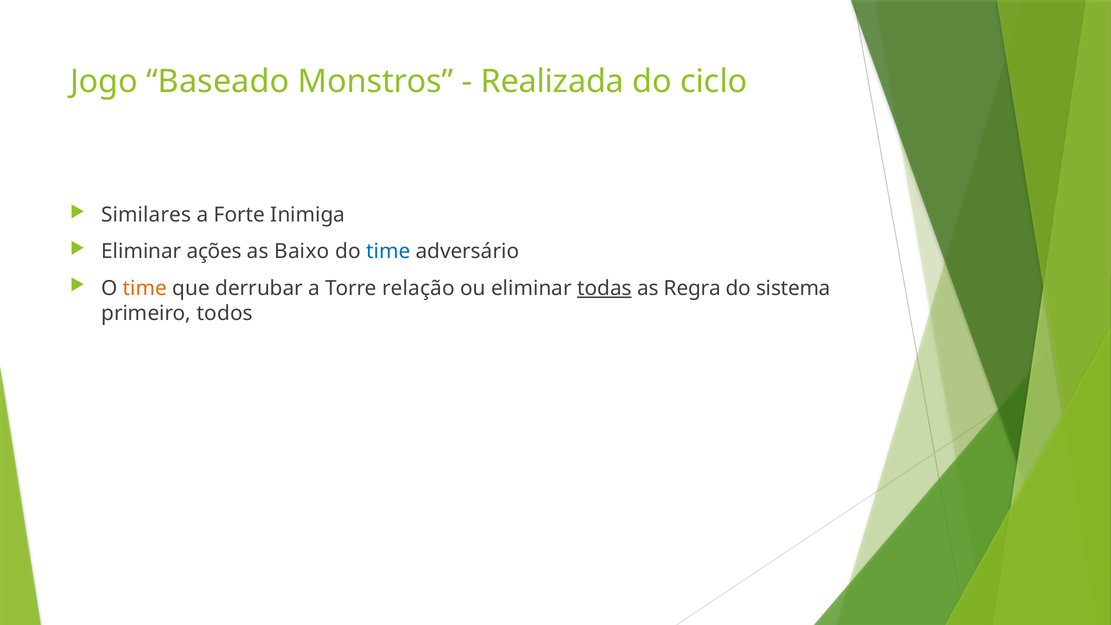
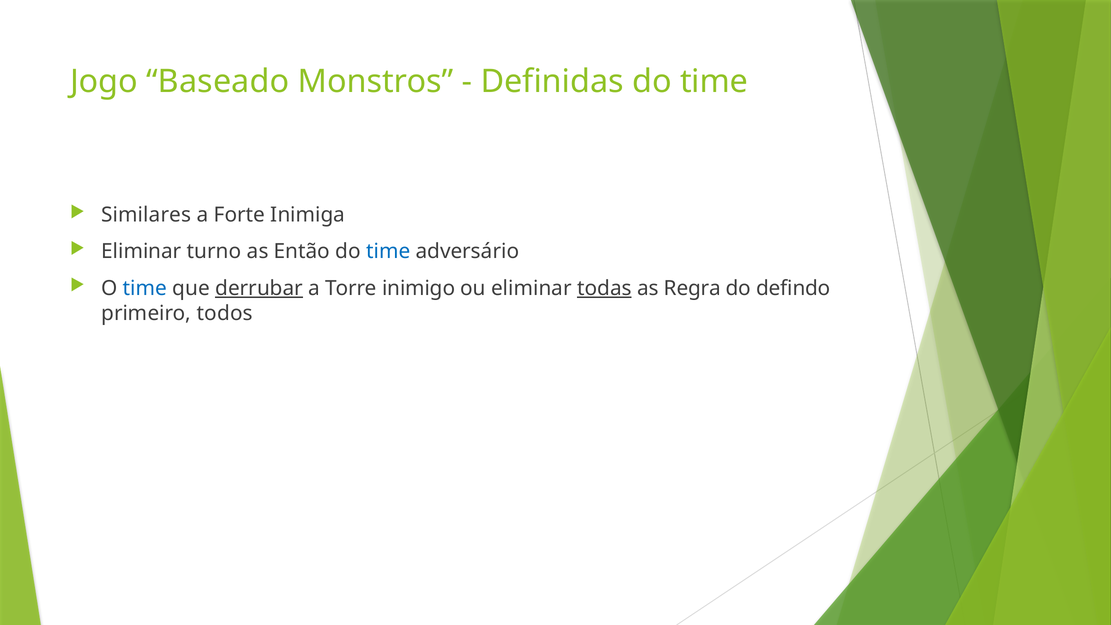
Realizada: Realizada -> Definidas (552, 81)
ciclo: ciclo -> time (714, 81)
ações: ações -> turno (214, 252)
Baixo: Baixo -> Então (302, 252)
time colour: orange -> blue (145, 288)
derrubar underline: none -> present (259, 288)
relação: relação -> inimigo (419, 288)
sistema: sistema -> defindo (793, 288)
